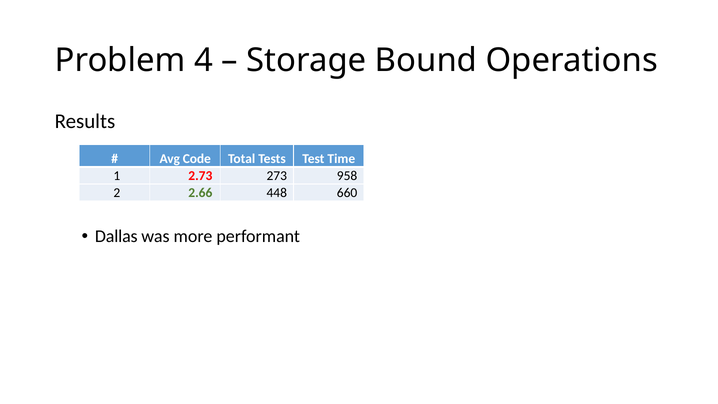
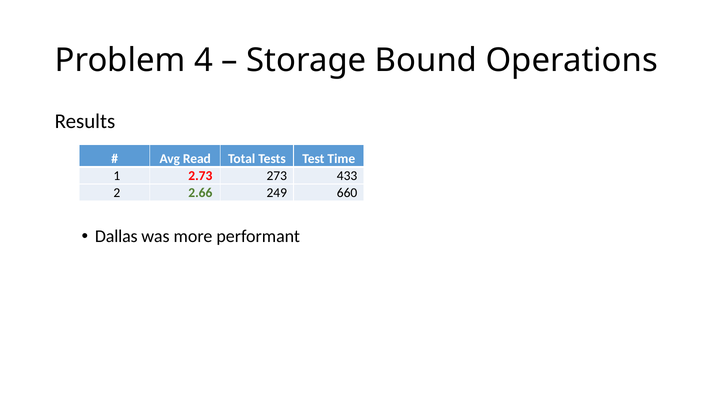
Code: Code -> Read (197, 159)
958: 958 -> 433 (347, 176)
448: 448 -> 249 (277, 193)
